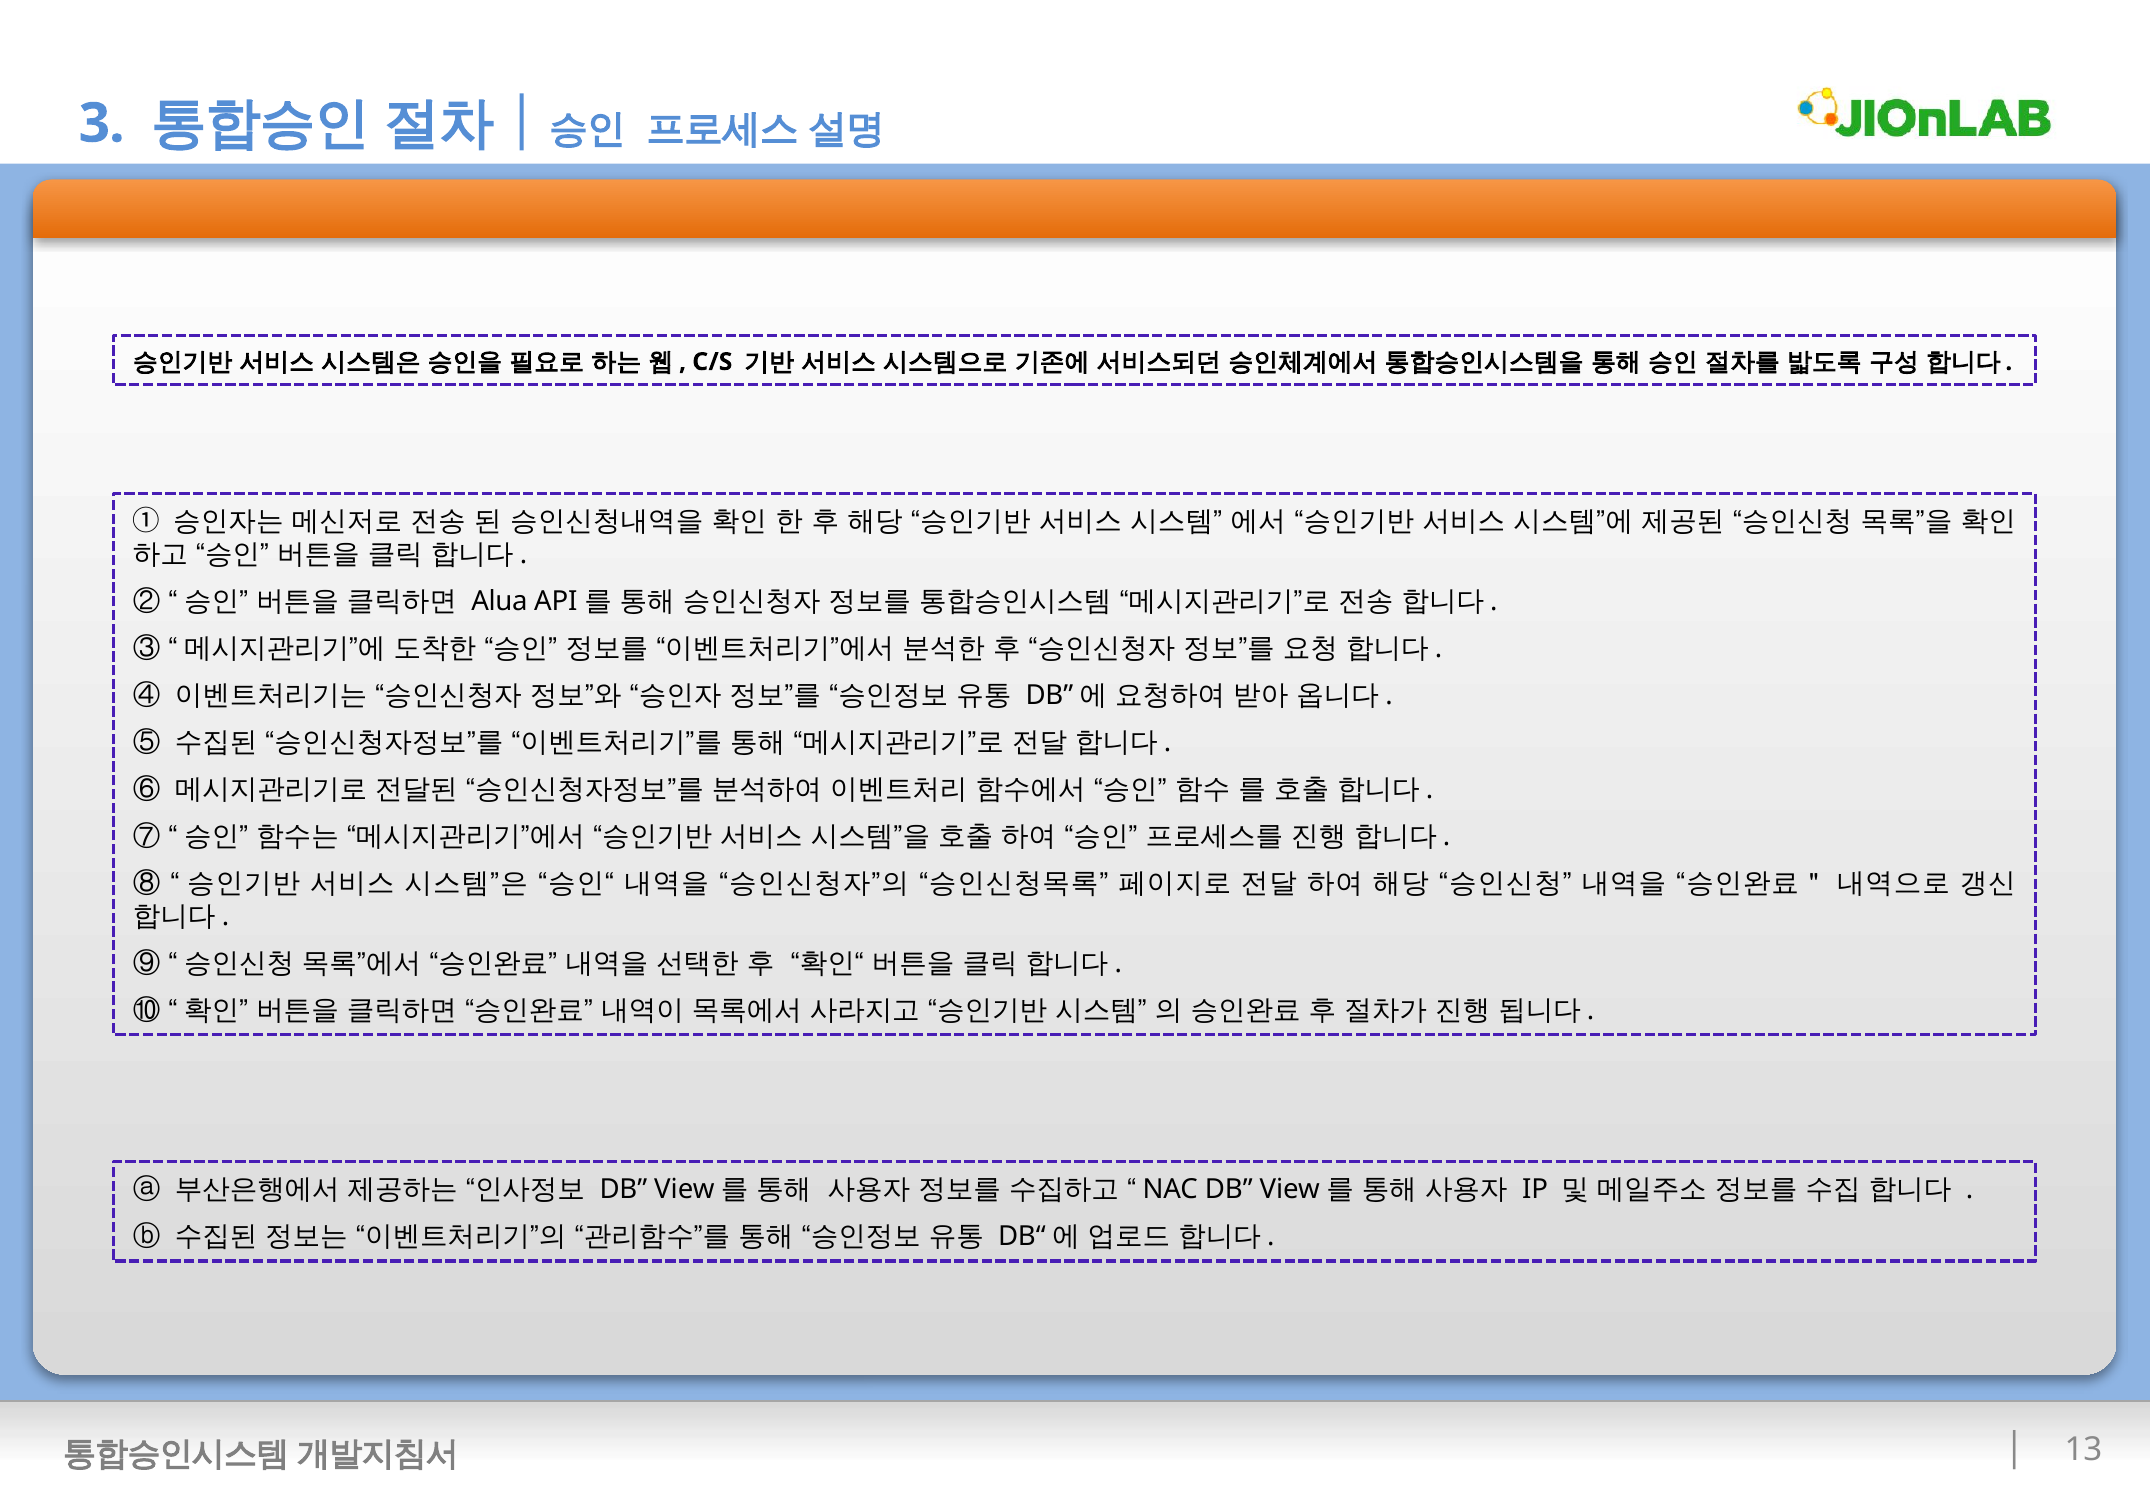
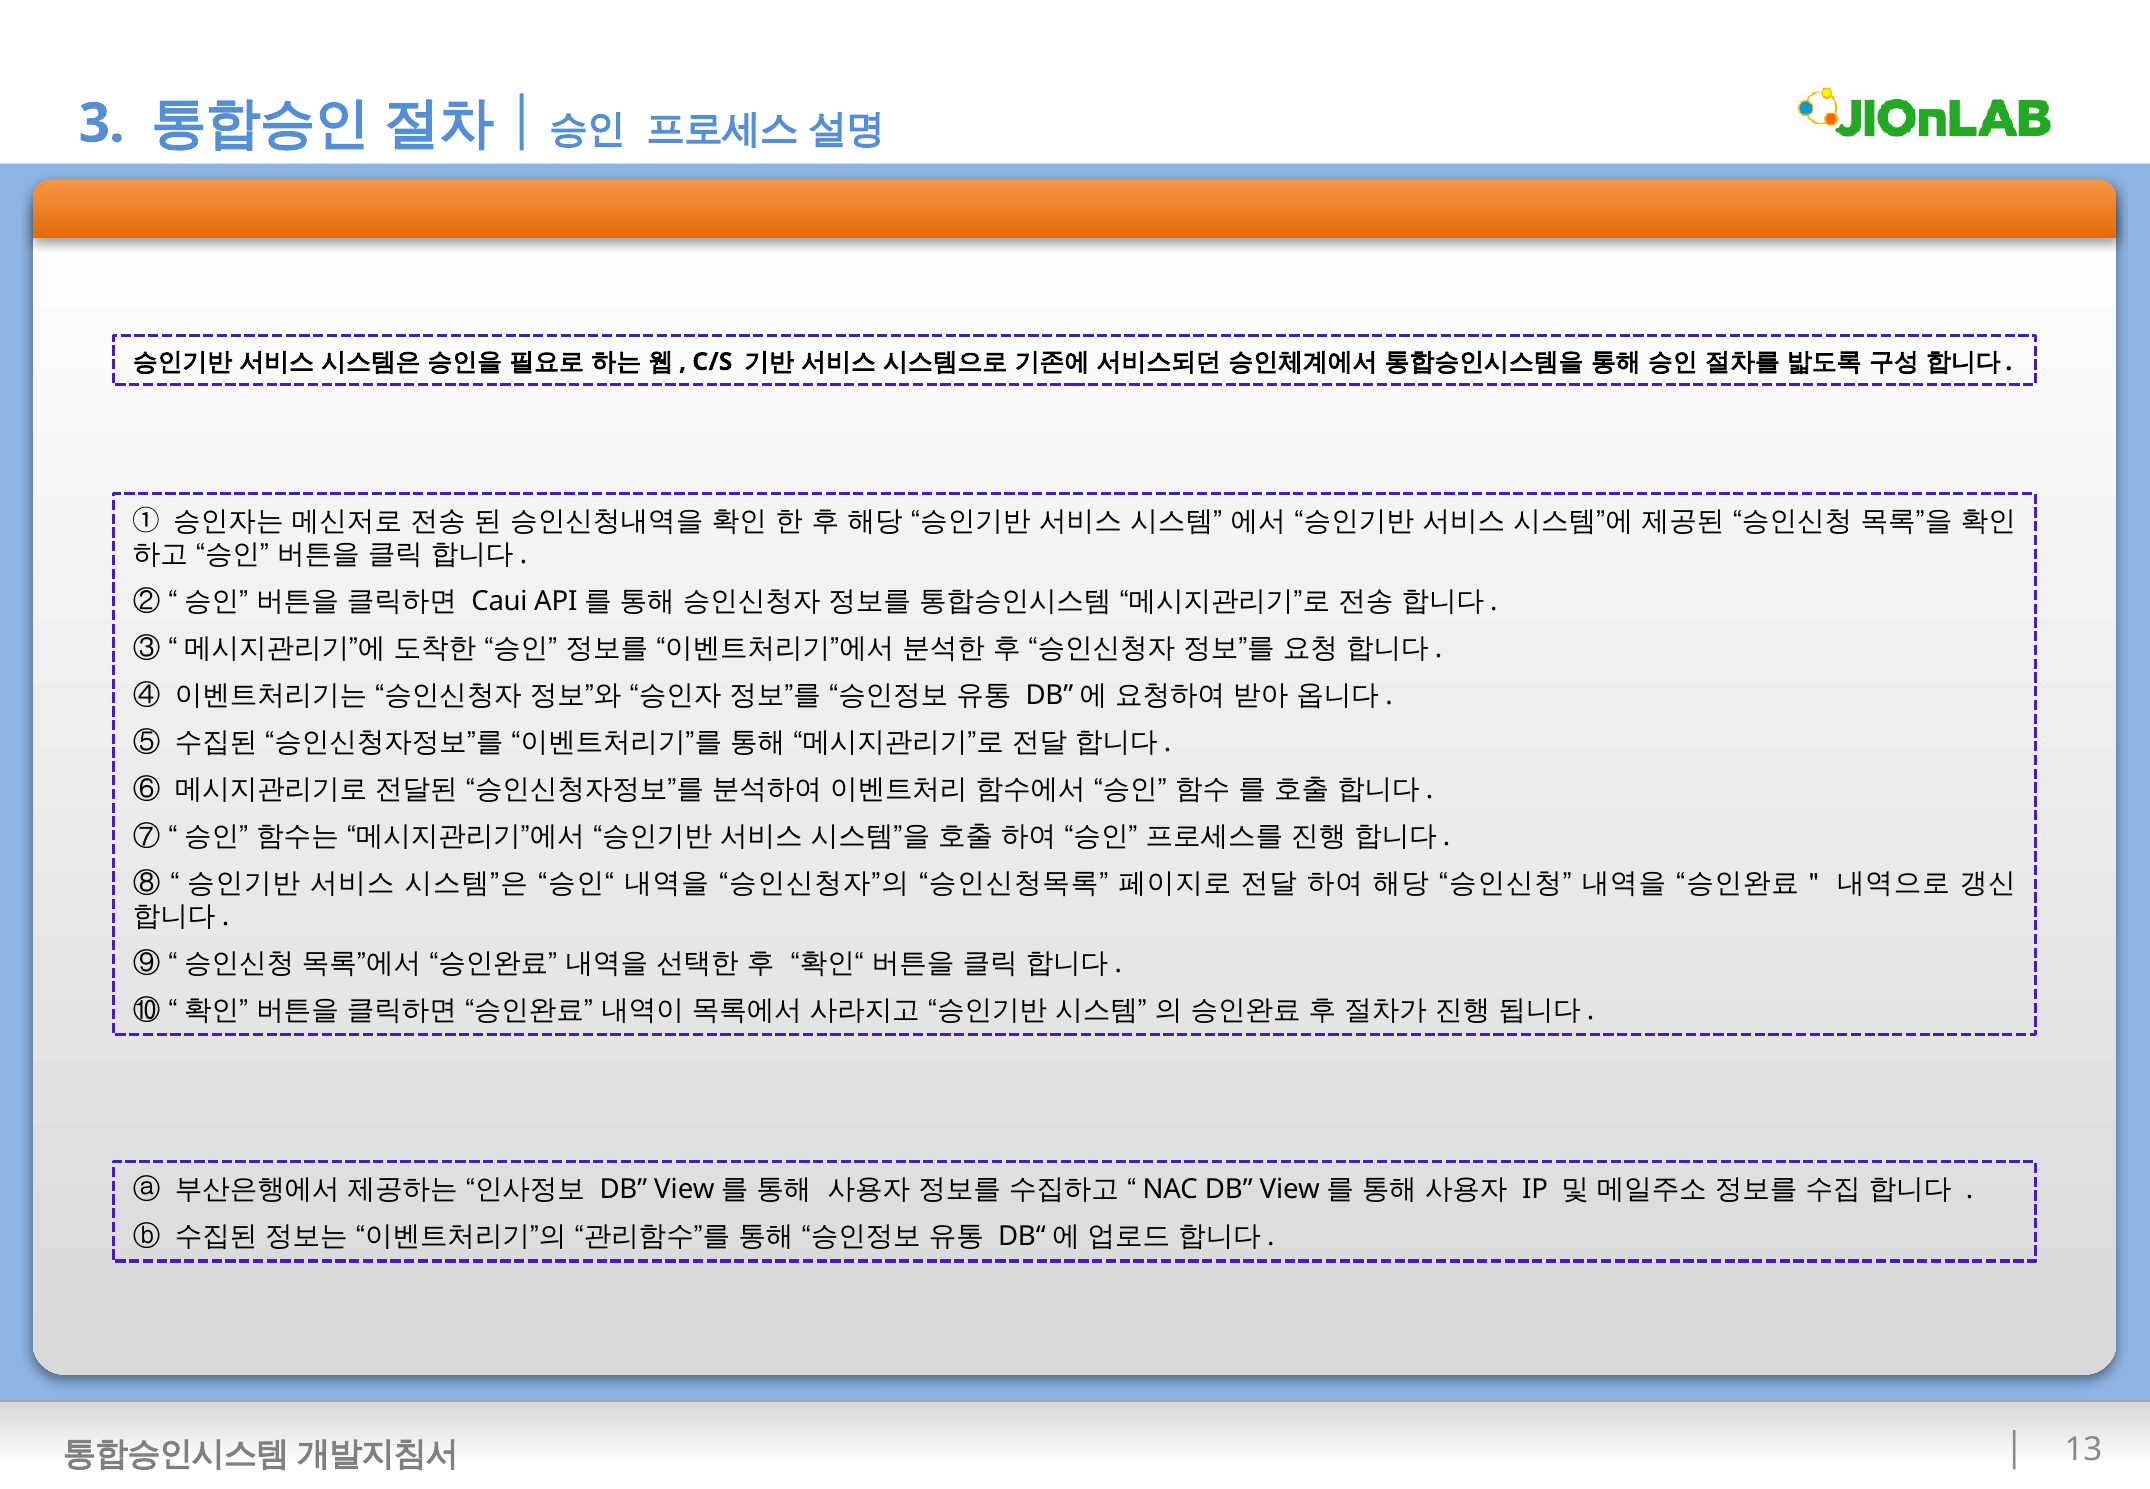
Alua: Alua -> Caui (499, 602)
